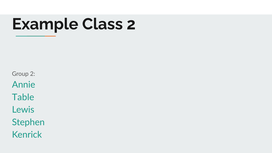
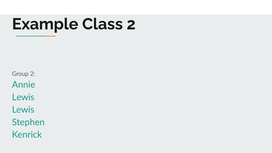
Table: Table -> Lewis (23, 97)
